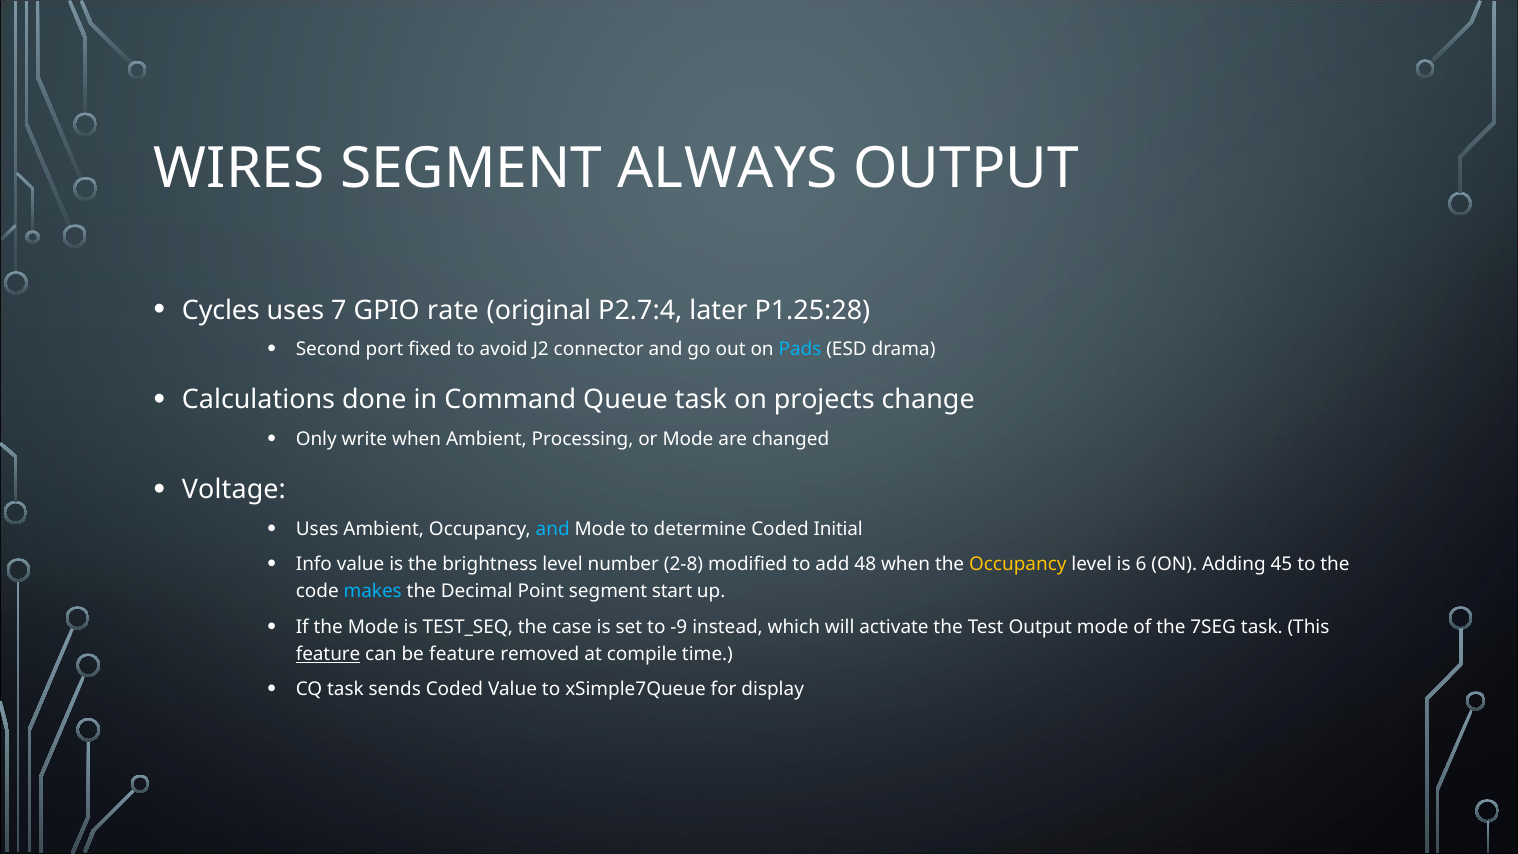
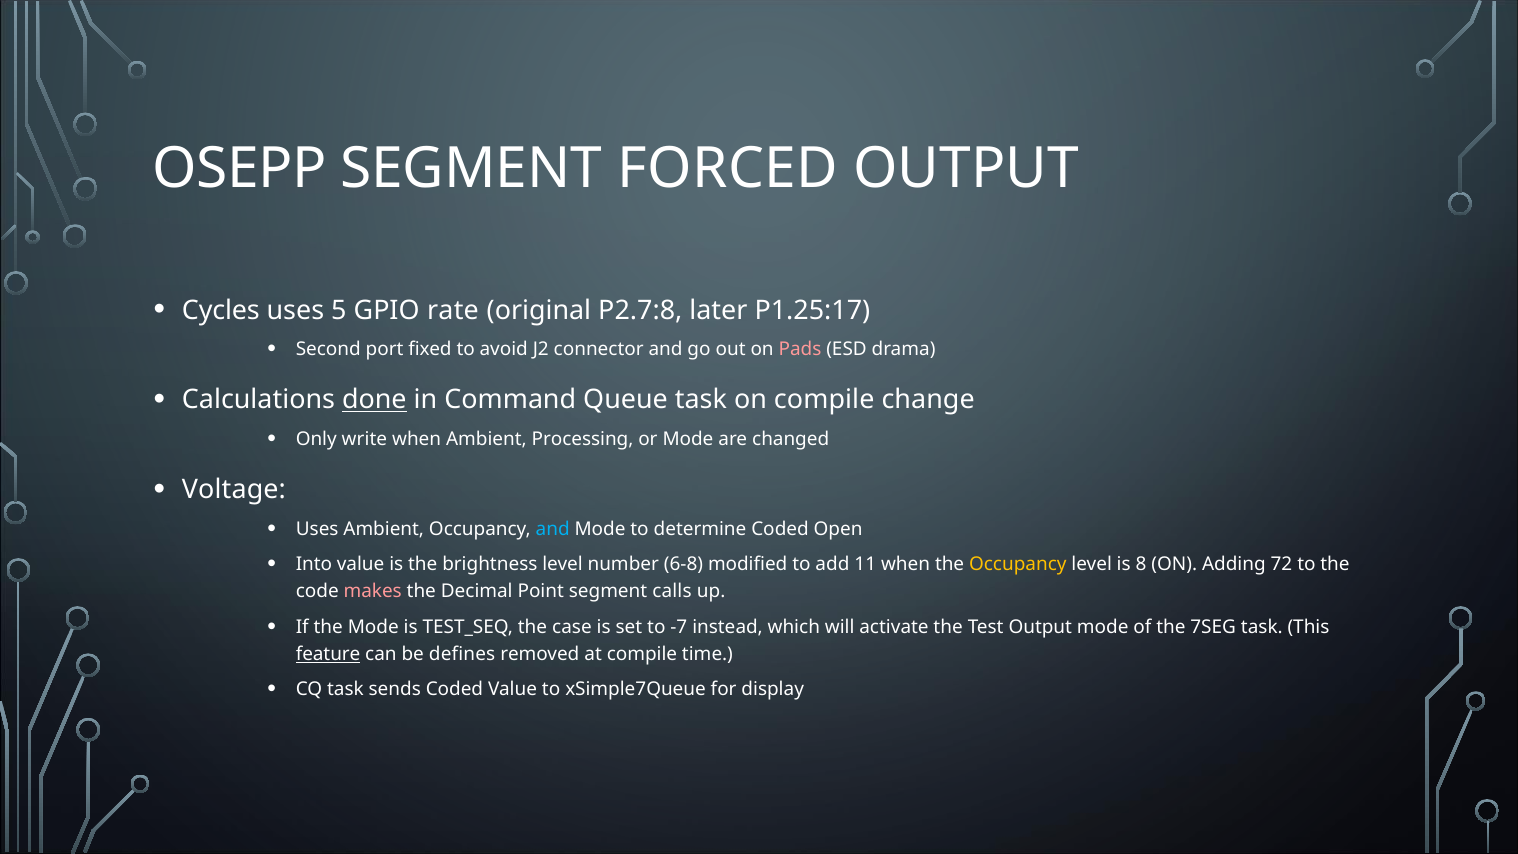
WIRES: WIRES -> OSEPP (240, 169)
ALWAYS: ALWAYS -> FORCED (728, 169)
7: 7 -> 5 (339, 310)
P2.7:4: P2.7:4 -> P2.7:8 (640, 310)
P1.25:28: P1.25:28 -> P1.25:17 (812, 310)
Pads colour: light blue -> pink (800, 350)
done underline: none -> present (374, 400)
on projects: projects -> compile (824, 400)
Initial: Initial -> Open (838, 529)
Info: Info -> Into (314, 564)
2-8: 2-8 -> 6-8 (683, 564)
48: 48 -> 11 (865, 564)
6: 6 -> 8 (1141, 564)
45: 45 -> 72 (1281, 564)
makes colour: light blue -> pink (373, 592)
start: start -> calls (672, 592)
-9: -9 -> -7 (679, 627)
be feature: feature -> defines (462, 654)
